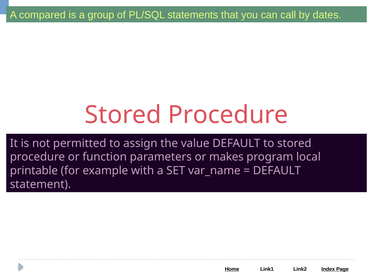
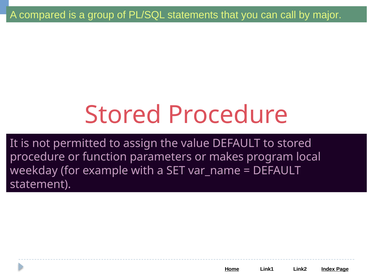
dates: dates -> major (327, 15)
printable: printable -> weekday (34, 170)
